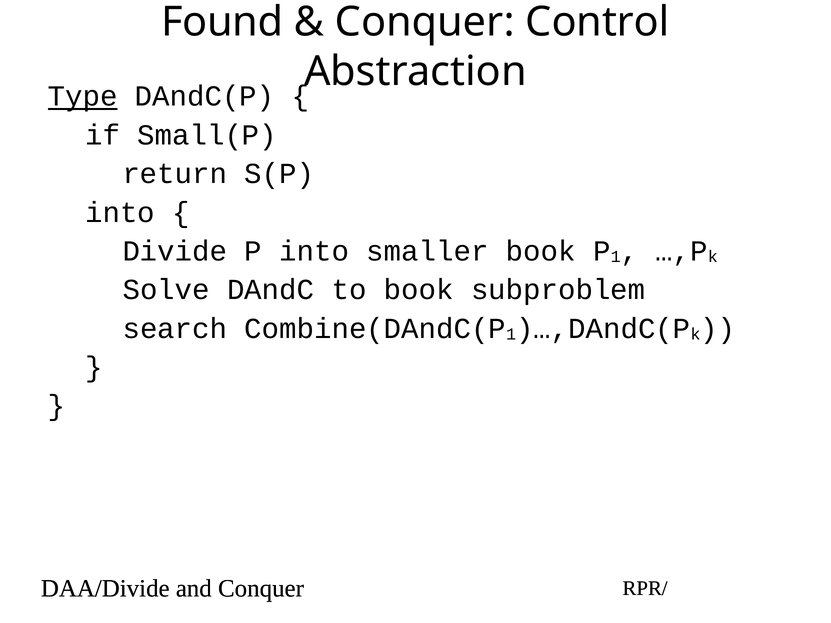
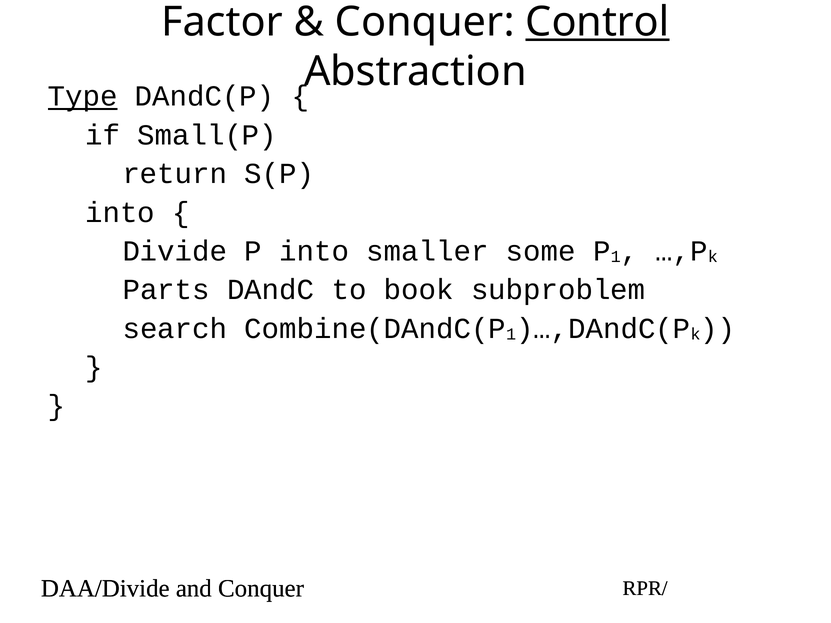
Found: Found -> Factor (222, 22)
Control underline: none -> present (597, 22)
smaller book: book -> some (541, 251)
Solve: Solve -> Parts (166, 290)
